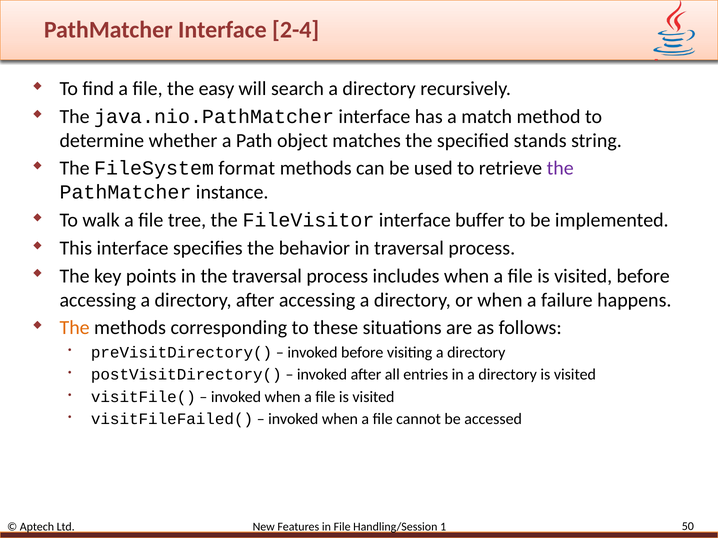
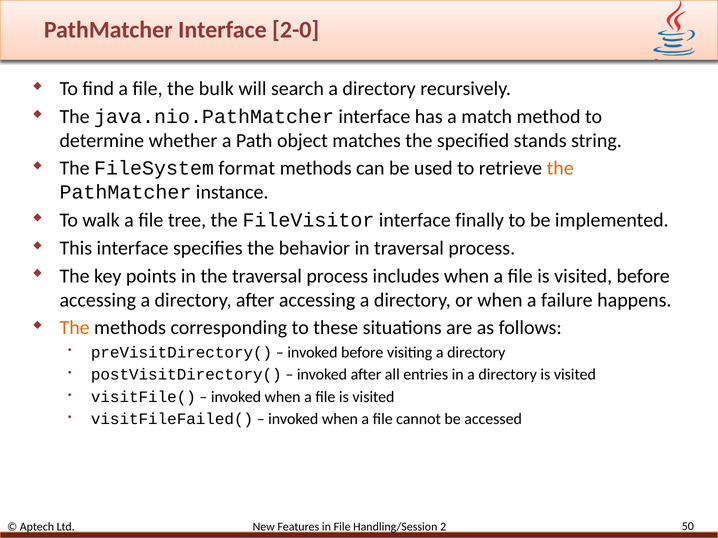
2-4: 2-4 -> 2-0 (296, 30)
easy: easy -> bulk (216, 89)
the colour: purple -> orange (560, 169)
buffer: buffer -> finally (480, 220)
1: 1 -> 2 (443, 527)
